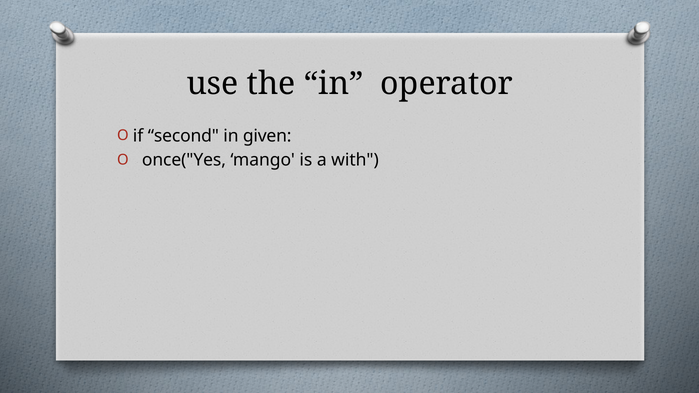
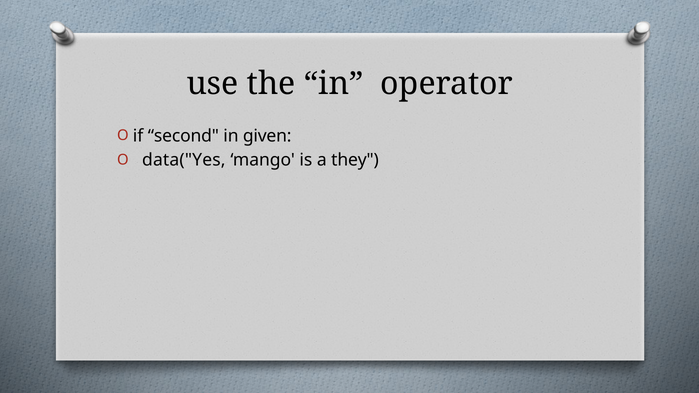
once("Yes: once("Yes -> data("Yes (184, 160)
with: with -> they (355, 160)
